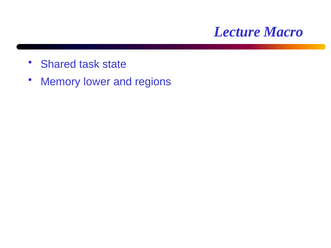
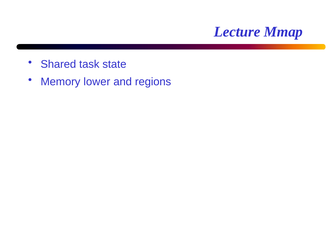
Macro: Macro -> Mmap (283, 32)
